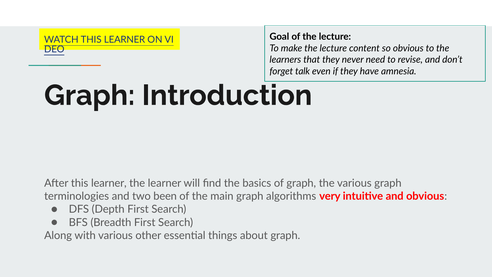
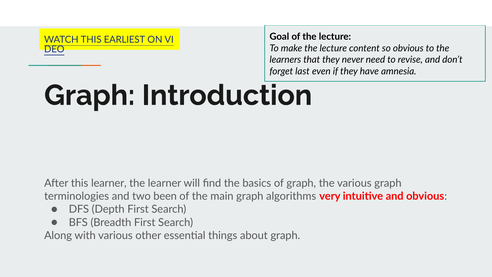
WATCH THIS LEARNER: LEARNER -> EARLIEST (125, 40)
talk: talk -> last (302, 71)
